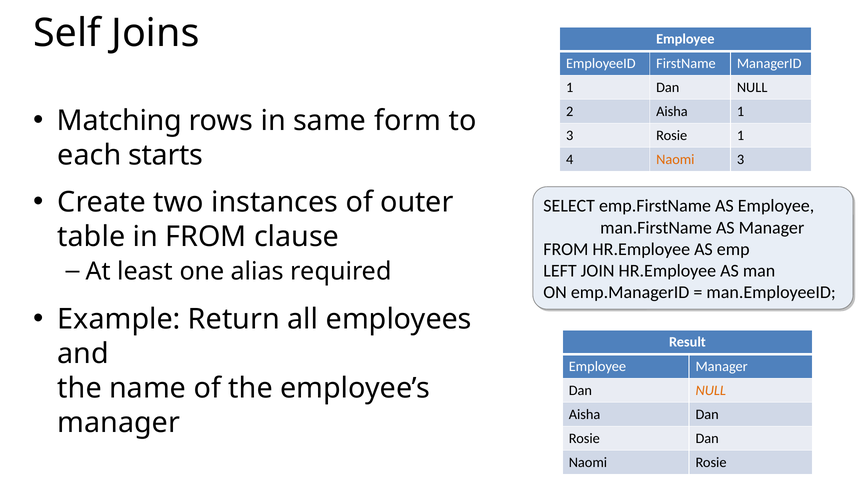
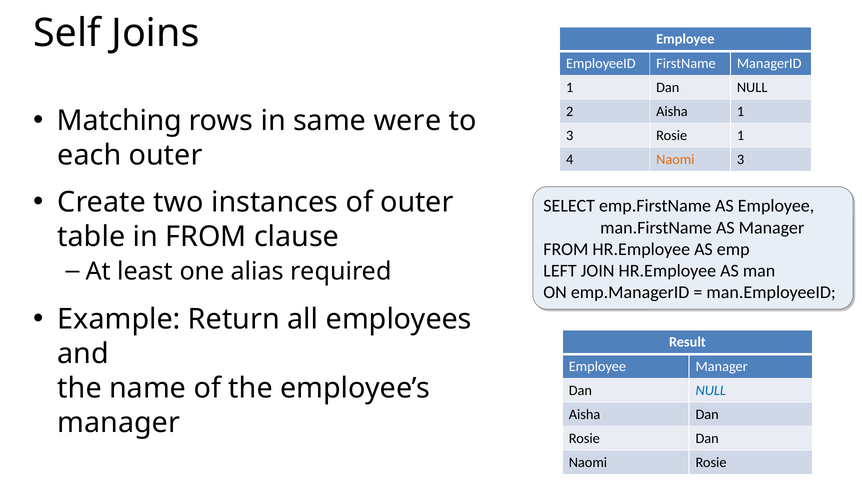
form: form -> were (407, 121)
each starts: starts -> outer (166, 155)
NULL colour: orange -> blue (711, 390)
